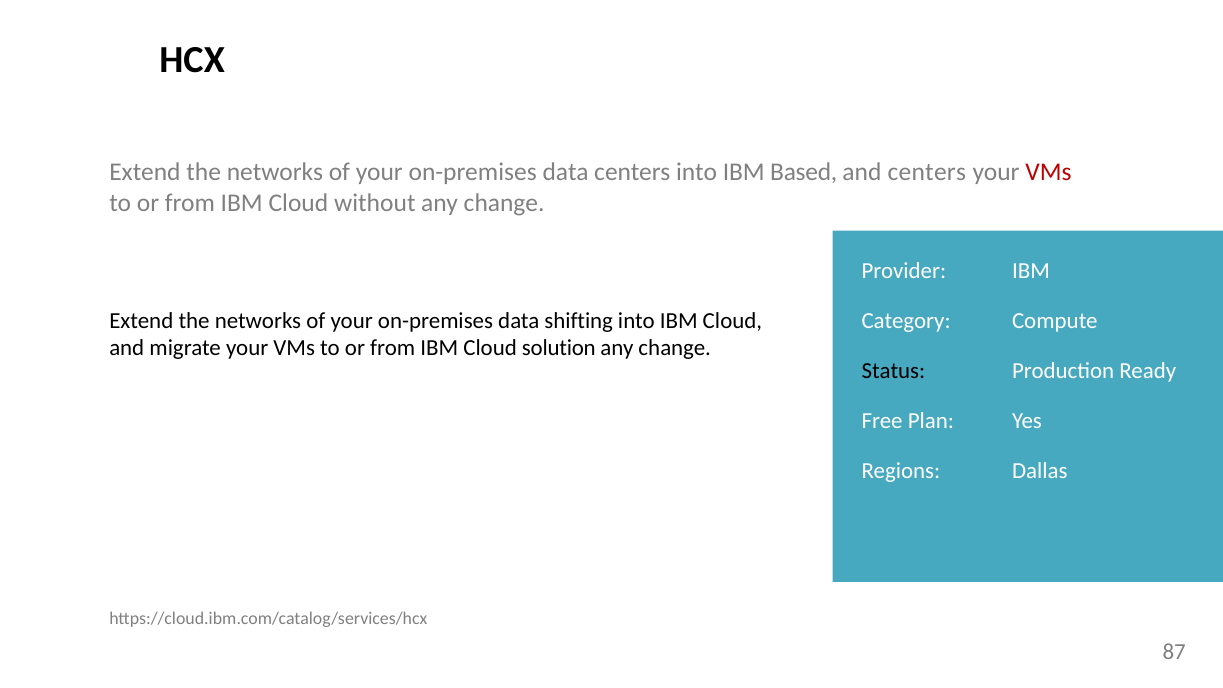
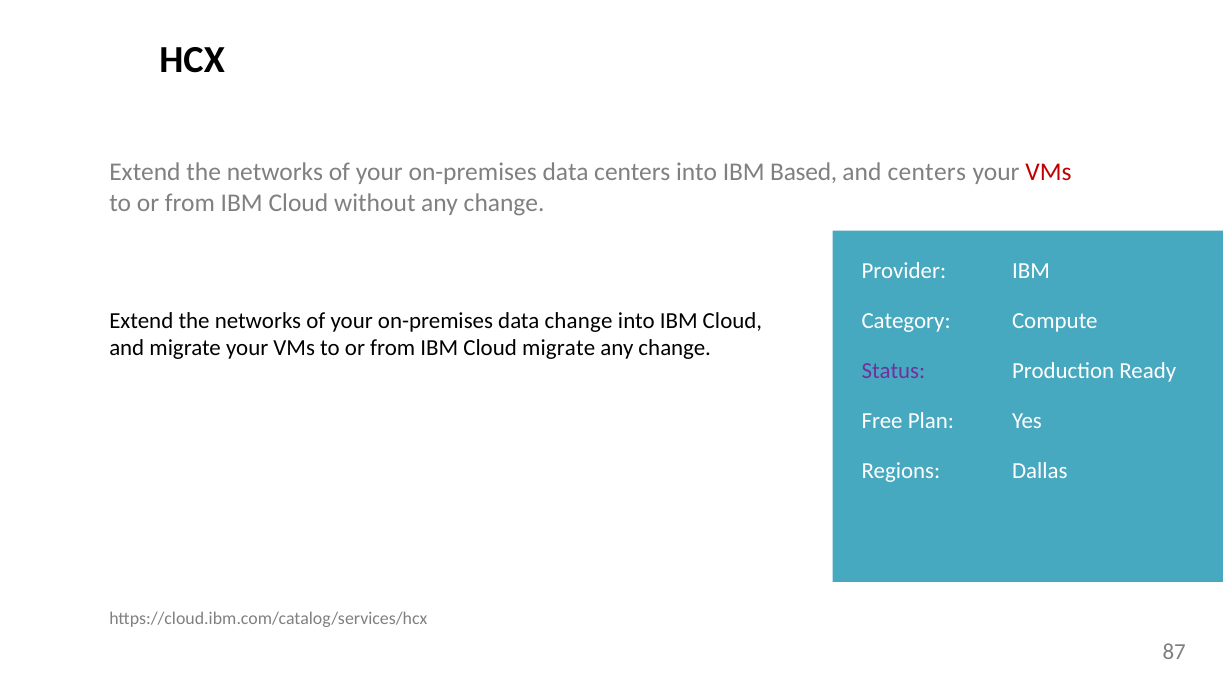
data shifting: shifting -> change (579, 321)
Cloud solution: solution -> migrate (559, 348)
Status colour: black -> purple (893, 371)
